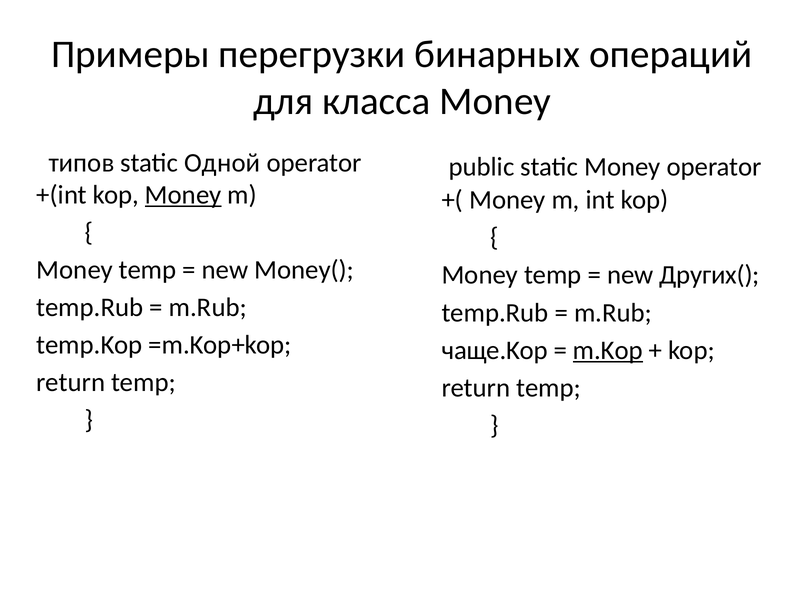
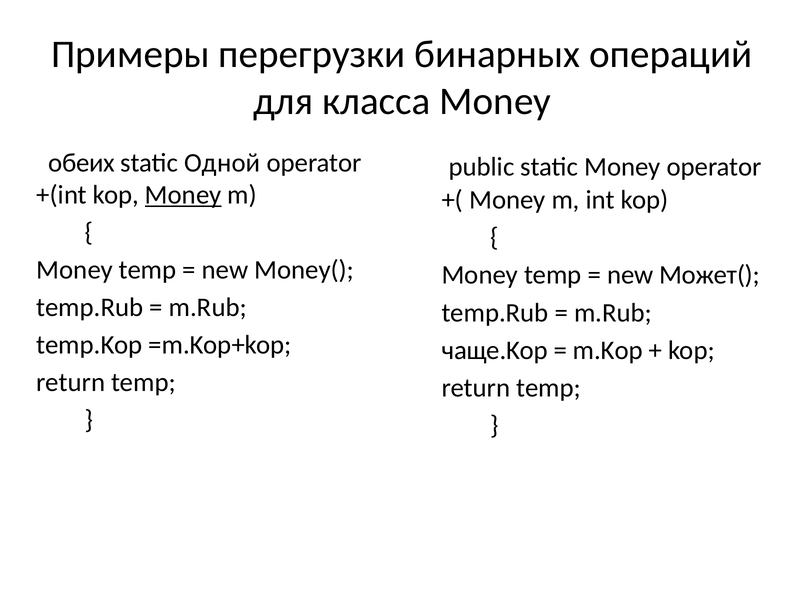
типов: типов -> обеих (82, 163)
Других(: Других( -> Может( (710, 275)
m.Kop underline: present -> none (608, 350)
